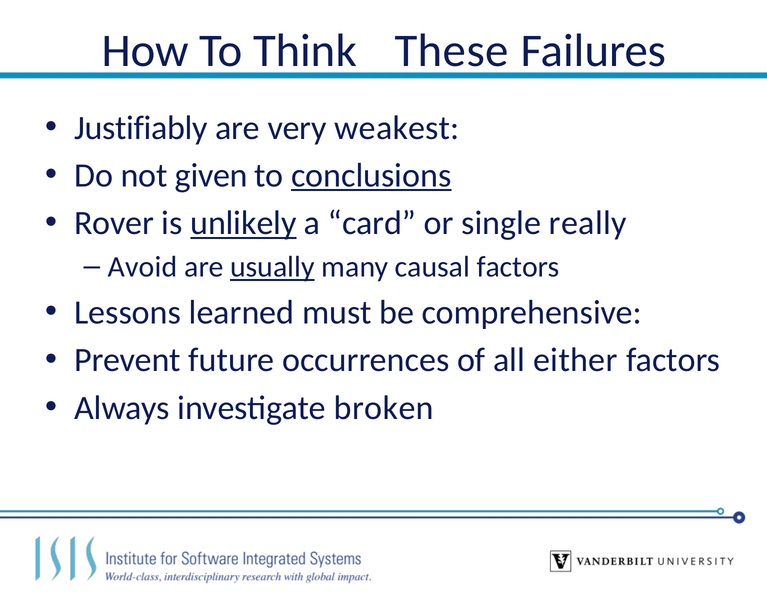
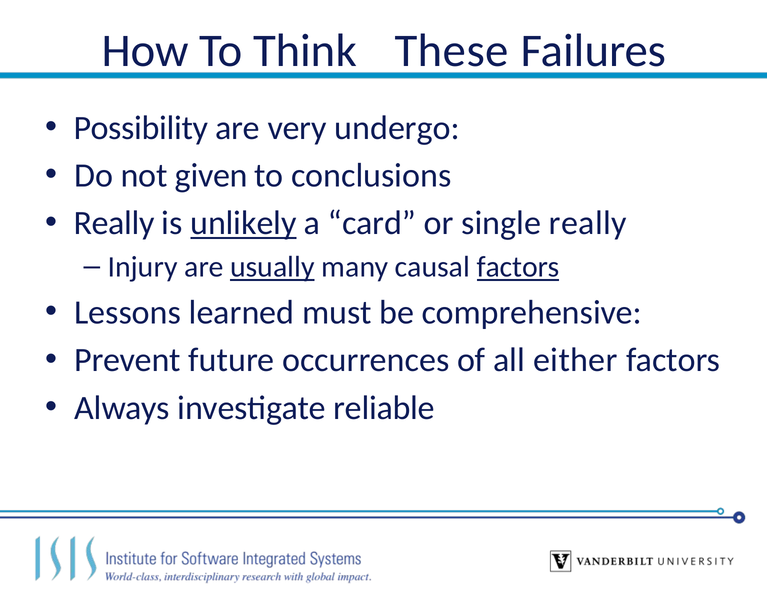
Justifiably: Justifiably -> Possibility (141, 128)
weakest: weakest -> undergo (397, 128)
conclusions underline: present -> none (371, 176)
Rover: Rover -> Really (114, 223)
Avoid: Avoid -> Injury (143, 267)
factors underline: none -> present (518, 267)
broken: broken -> reliable (384, 408)
